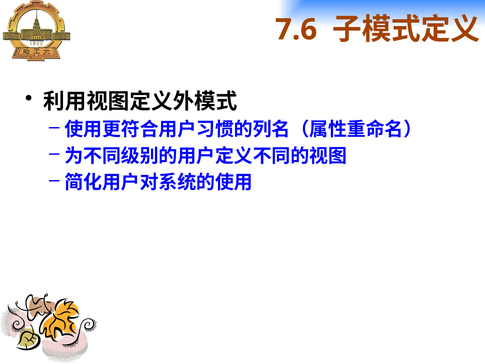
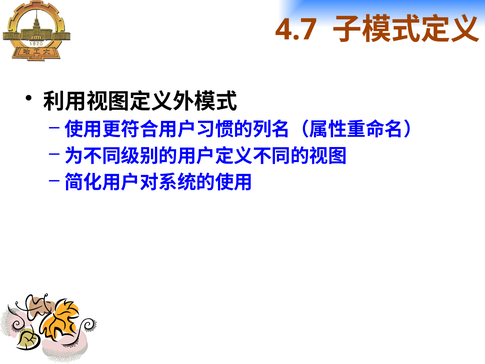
7.6: 7.6 -> 4.7 (296, 30)
